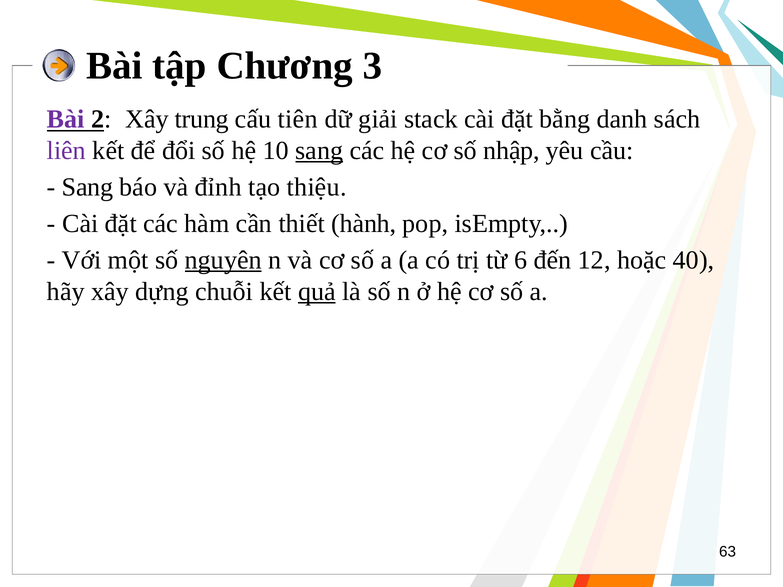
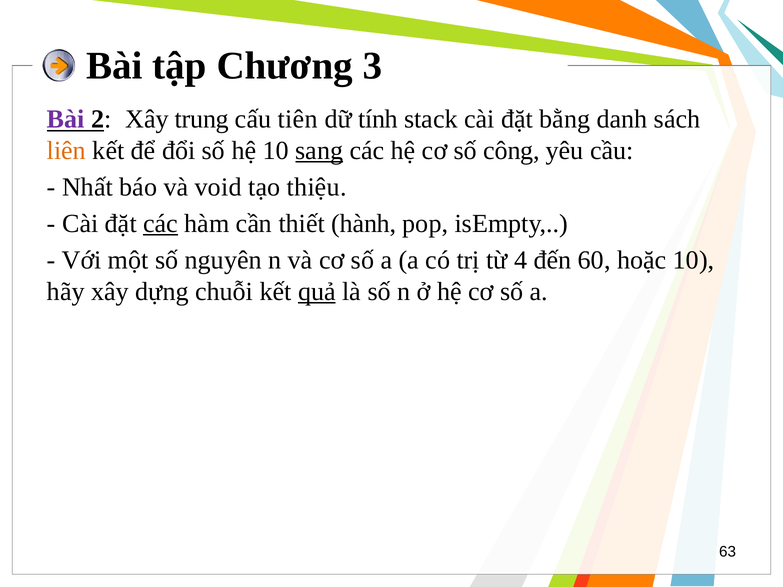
giải: giải -> tính (378, 119)
liên colour: purple -> orange (66, 151)
nhập: nhập -> công (512, 151)
Sang: Sang -> Nhất (87, 187)
đỉnh: đỉnh -> void (218, 187)
các underline: none -> present (161, 224)
nguyên underline: present -> none (223, 260)
6: 6 -> 4 (521, 260)
12: 12 -> 60 (594, 260)
hoặc 40: 40 -> 10 (694, 260)
